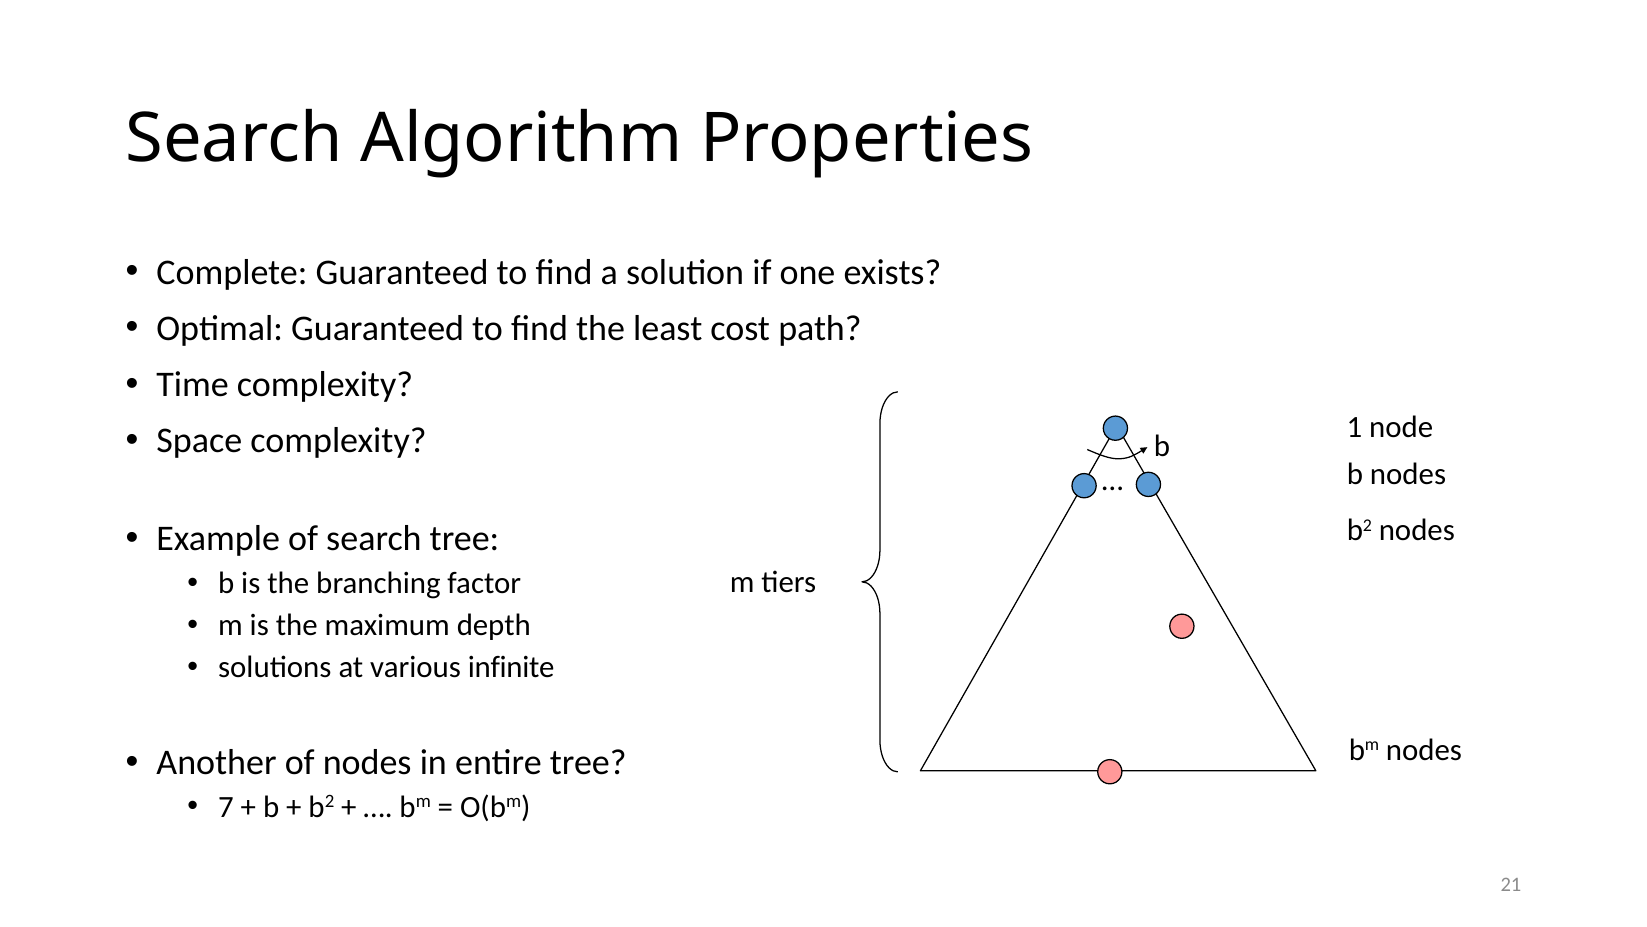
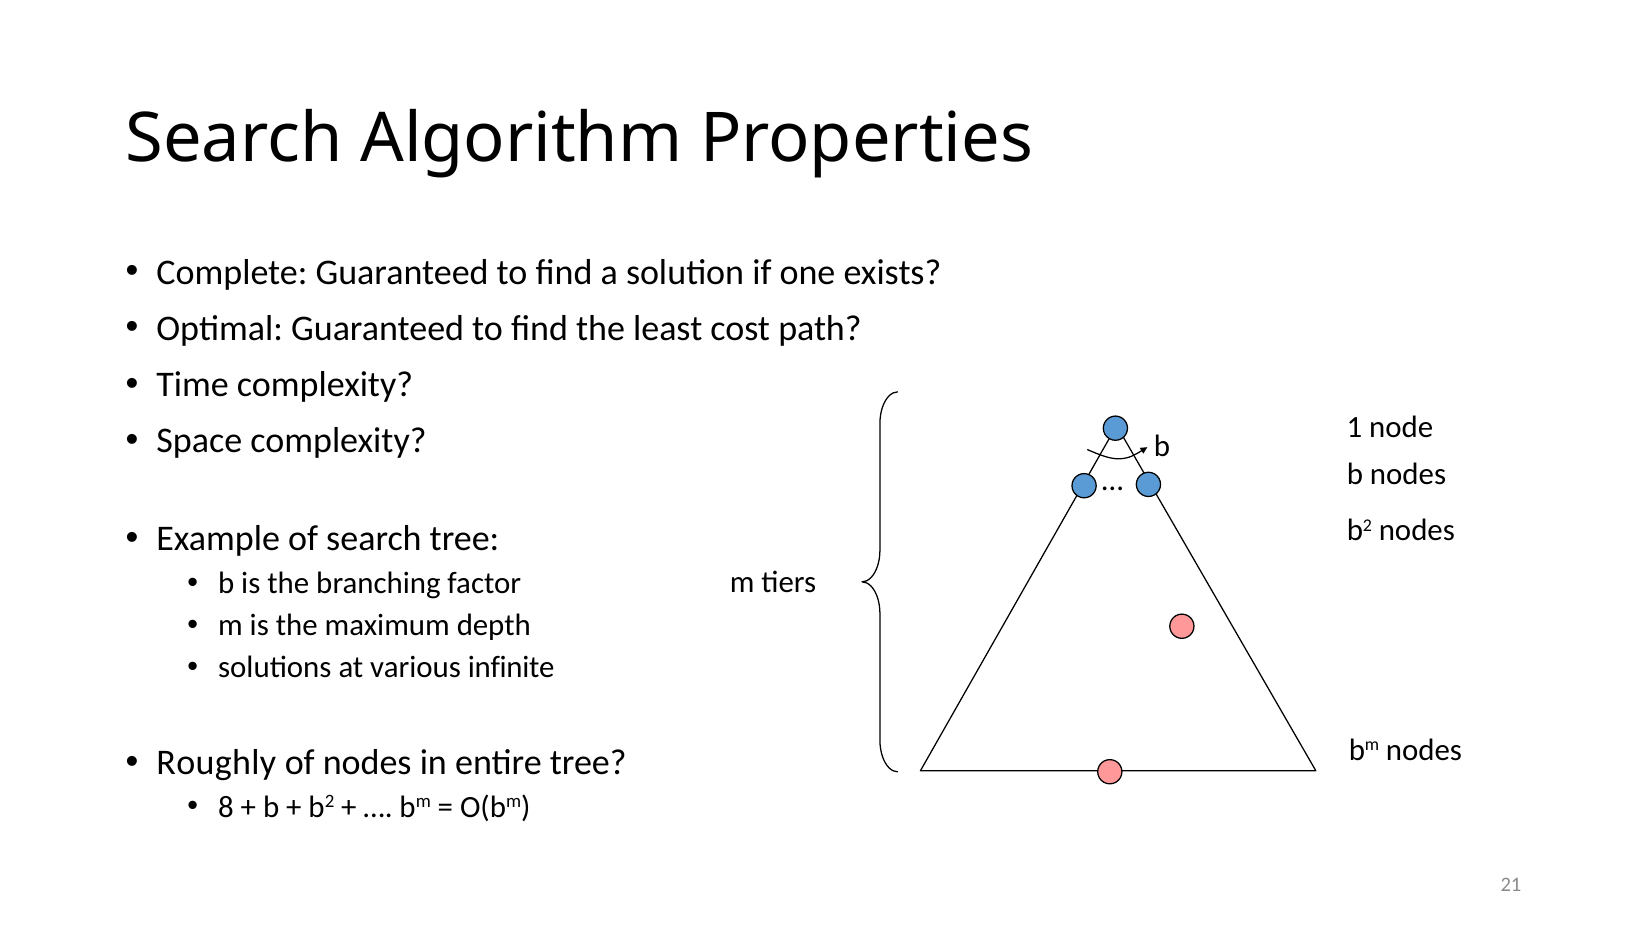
Another: Another -> Roughly (216, 762)
7: 7 -> 8 (226, 807)
